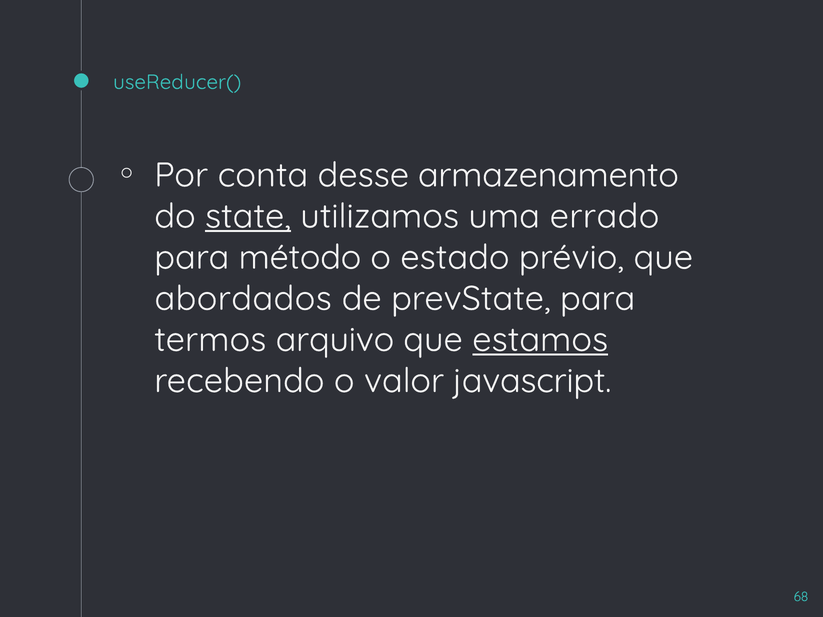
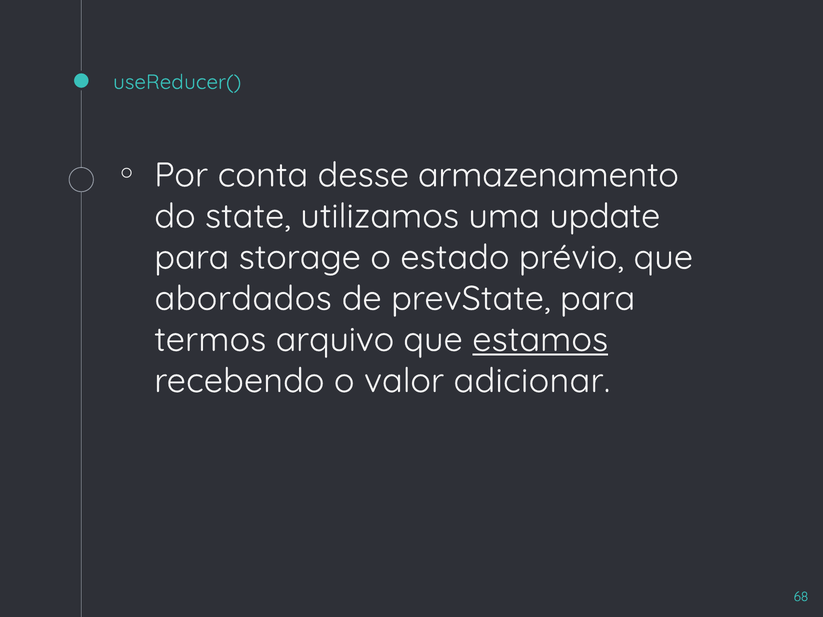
state underline: present -> none (248, 216)
errado: errado -> update (605, 216)
método: método -> storage (300, 258)
javascript: javascript -> adicionar (532, 381)
